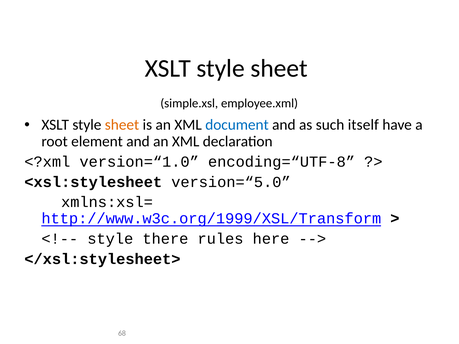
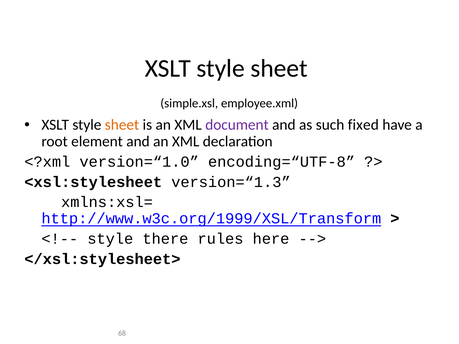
document colour: blue -> purple (237, 125)
itself: itself -> fixed (363, 125)
version=“5.0: version=“5.0 -> version=“1.3 (231, 182)
